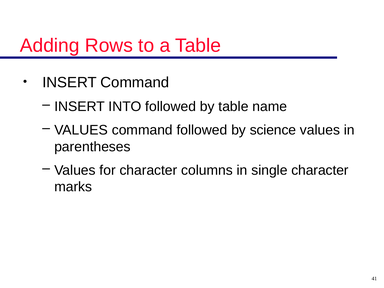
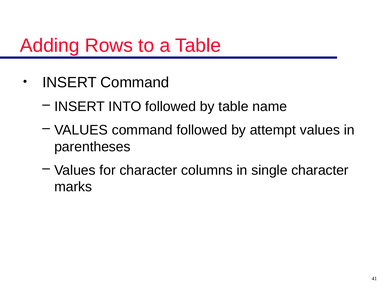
science: science -> attempt (273, 130)
